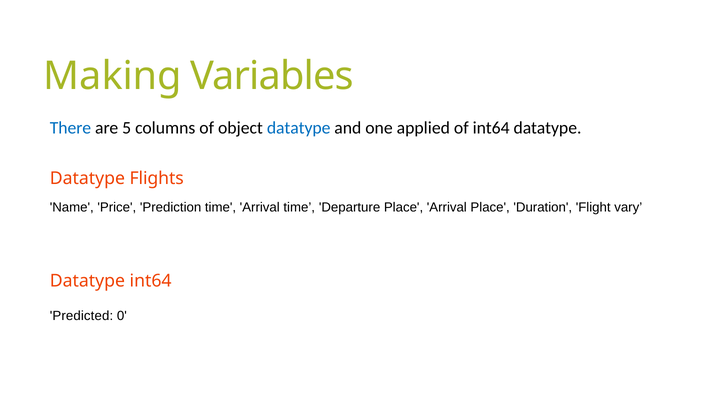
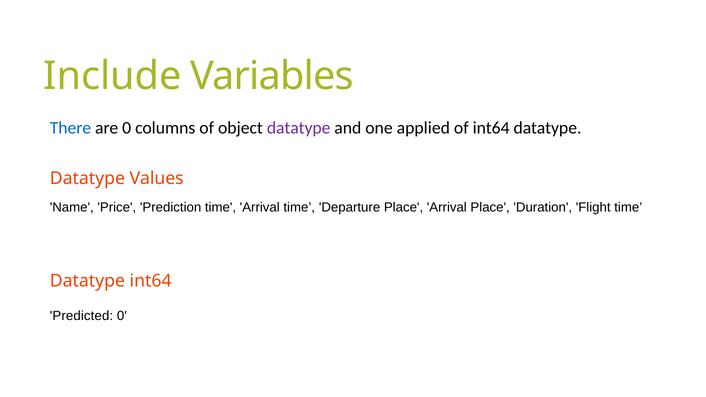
Making: Making -> Include (113, 76)
are 5: 5 -> 0 (127, 128)
datatype colour: blue -> purple (299, 128)
Flights: Flights -> Values (157, 178)
Flight vary: vary -> time (628, 207)
